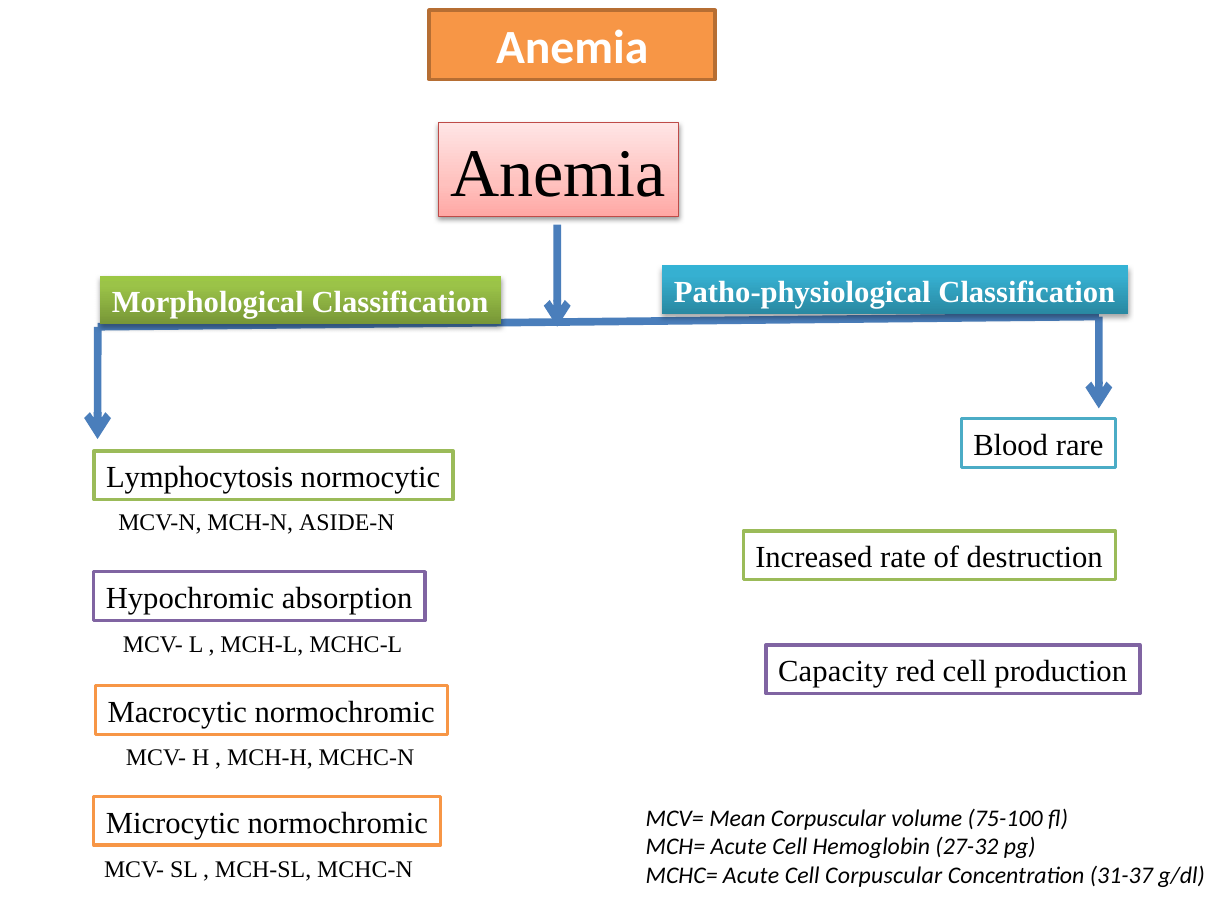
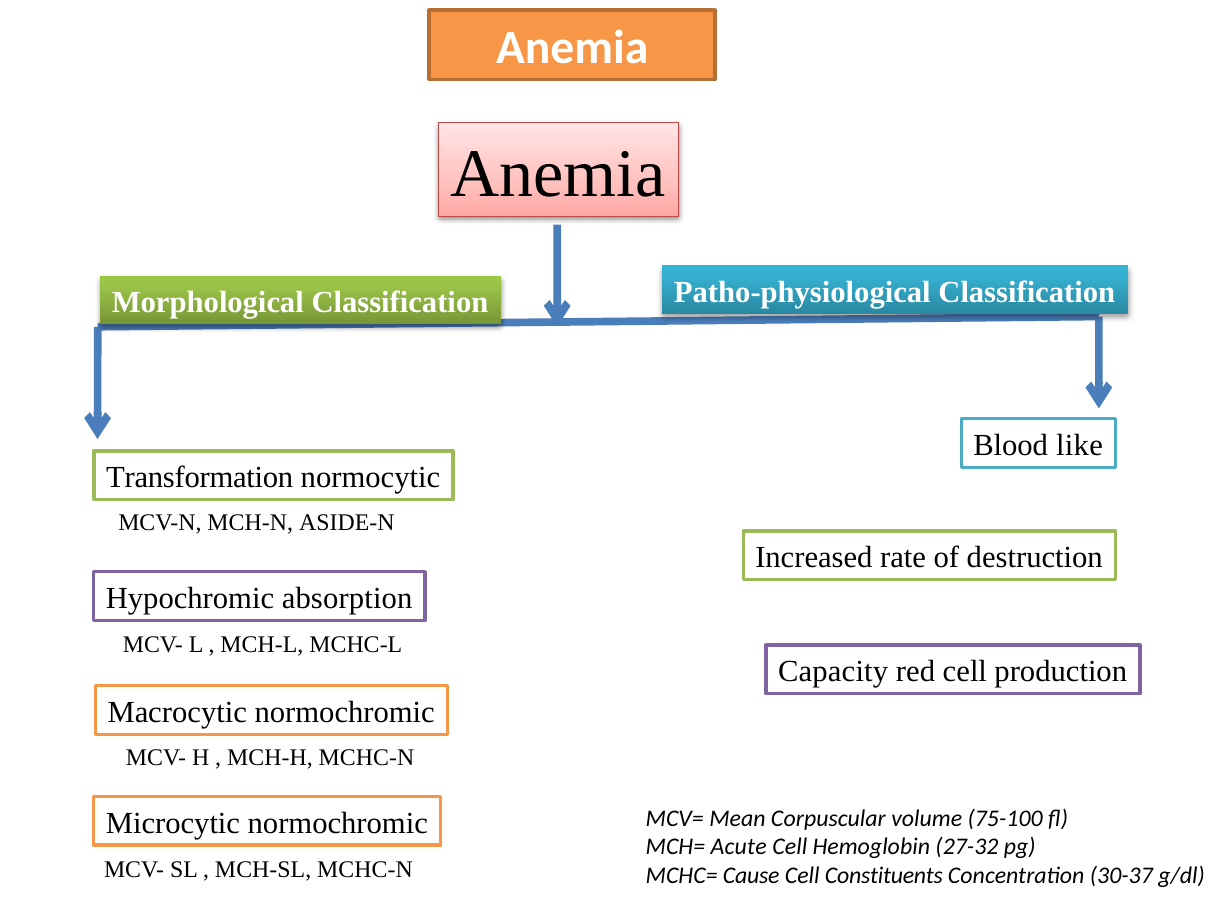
rare: rare -> like (1079, 445)
Lymphocytosis: Lymphocytosis -> Transformation (200, 478)
MCHC= Acute: Acute -> Cause (751, 876)
Cell Corpuscular: Corpuscular -> Constituents (884, 876)
31-37: 31-37 -> 30-37 (1121, 876)
